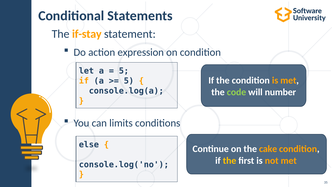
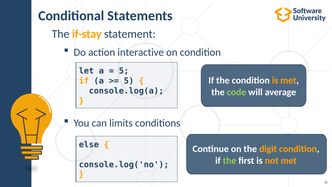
expression: expression -> interactive (141, 52)
number: number -> average (280, 92)
cake: cake -> digit (268, 149)
the colour: yellow -> light green (230, 160)
